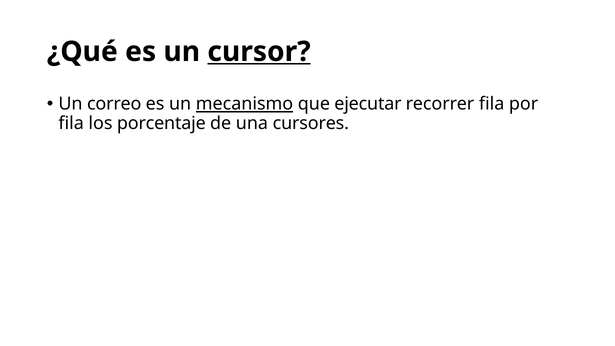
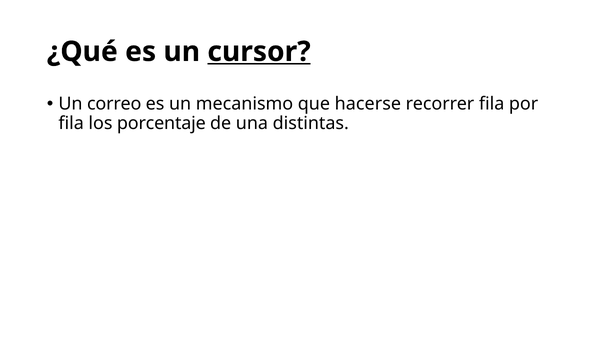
mecanismo underline: present -> none (245, 104)
ejecutar: ejecutar -> hacerse (368, 104)
cursores: cursores -> distintas (311, 123)
